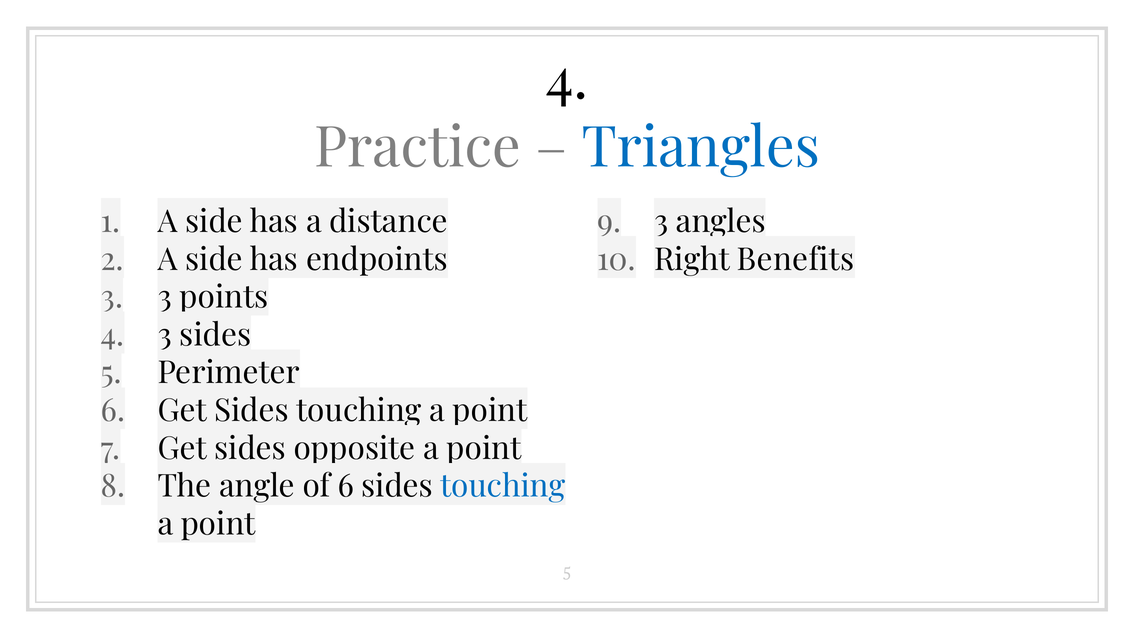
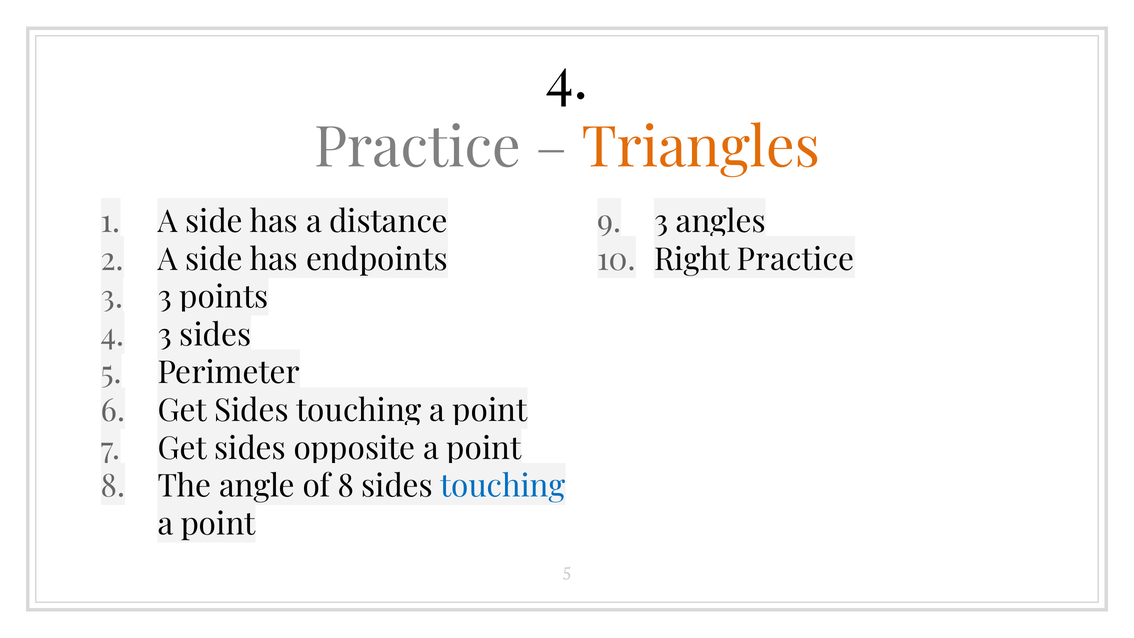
Triangles colour: blue -> orange (701, 148)
Right Benefits: Benefits -> Practice (796, 260)
of 6: 6 -> 8 (346, 486)
